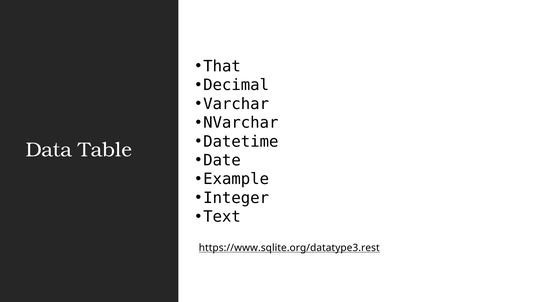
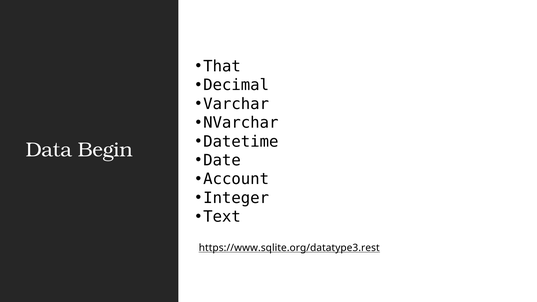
Table: Table -> Begin (105, 150)
Example: Example -> Account (236, 179)
